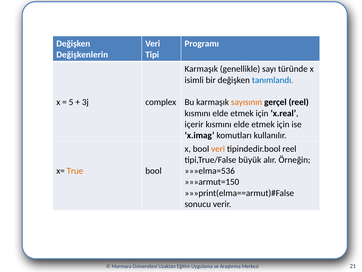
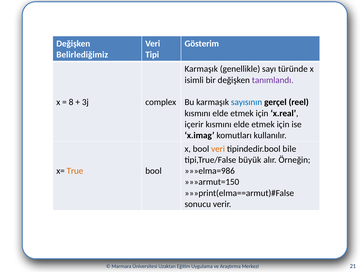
Programı: Programı -> Gösterim (202, 44)
Değişkenlerin: Değişkenlerin -> Belirlediğimiz (82, 55)
tanımlandı colour: blue -> purple (273, 80)
5: 5 -> 8 (71, 102)
sayısının colour: orange -> blue (247, 102)
tipindedir.bool reel: reel -> bile (289, 149)
»»»elma=536: »»»elma=536 -> »»»elma=986 (210, 171)
